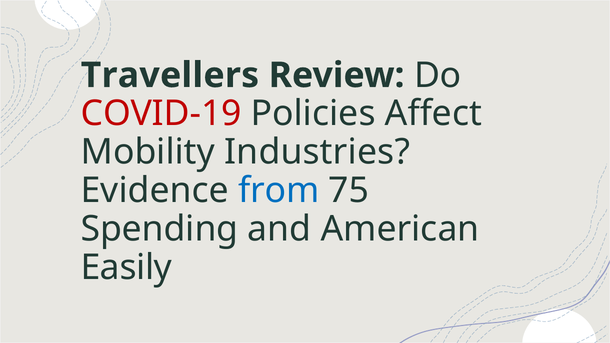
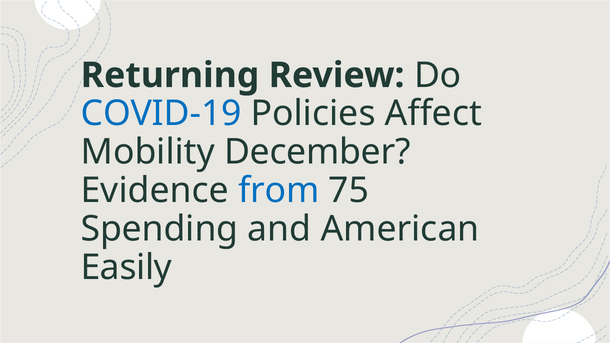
Travellers: Travellers -> Returning (170, 75)
COVID-19 colour: red -> blue (161, 114)
Industries: Industries -> December (317, 152)
